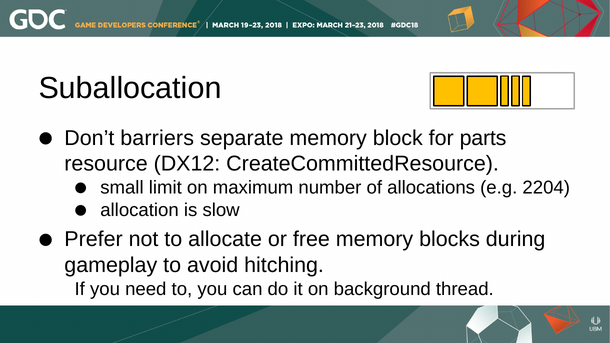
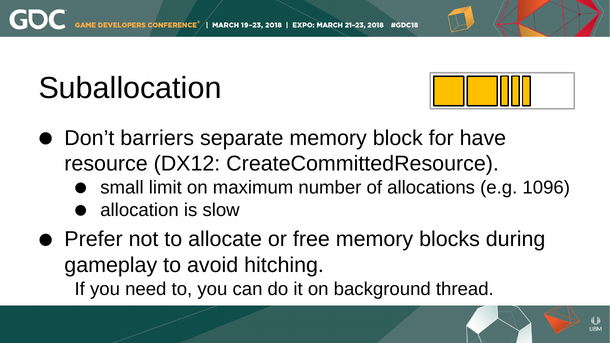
parts: parts -> have (483, 138)
2204: 2204 -> 1096 (546, 188)
